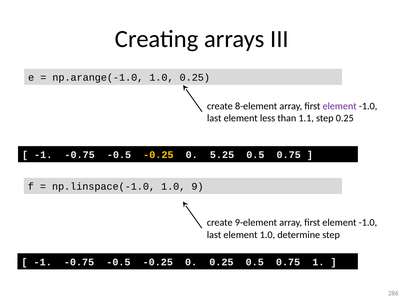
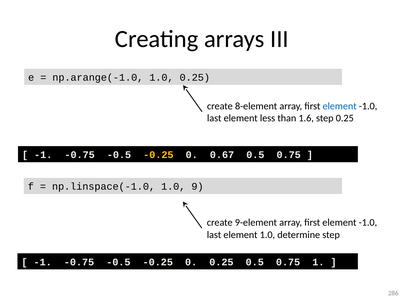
element colour: purple -> blue (340, 106)
1.1: 1.1 -> 1.6 (306, 118)
5.25: 5.25 -> 0.67 (222, 155)
